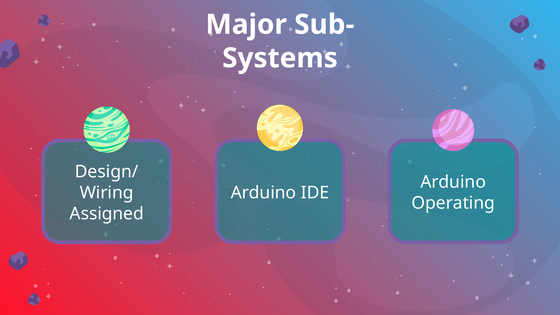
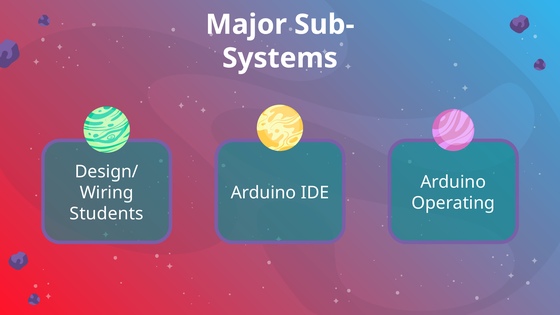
Assigned: Assigned -> Students (107, 214)
